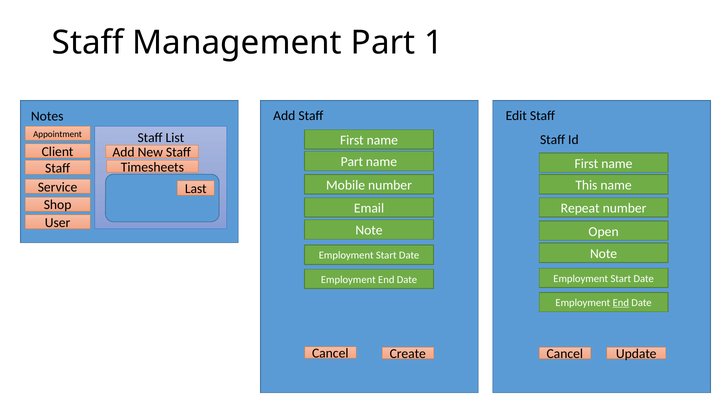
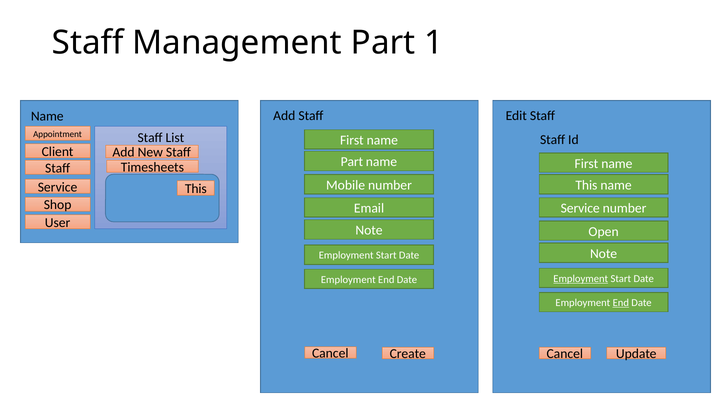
Notes: Notes -> Name (47, 116)
Last: Last -> This (196, 189)
Repeat: Repeat -> Service (580, 209)
Employment underline: none -> present (581, 279)
